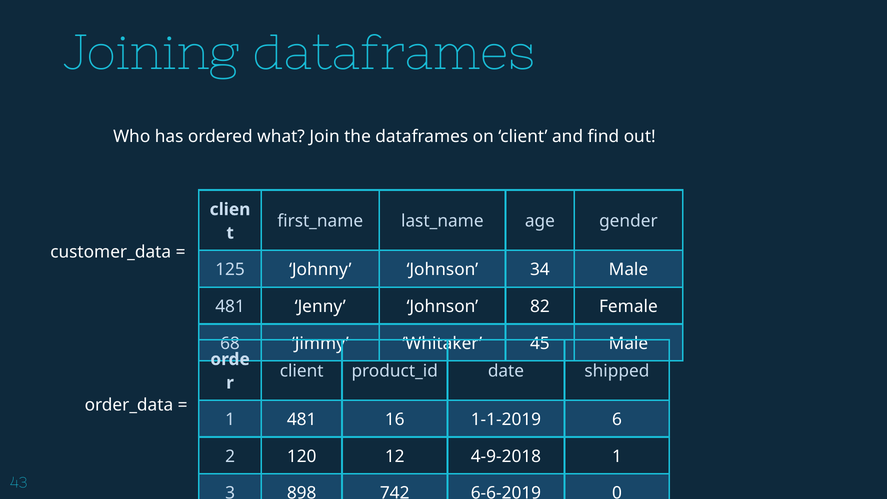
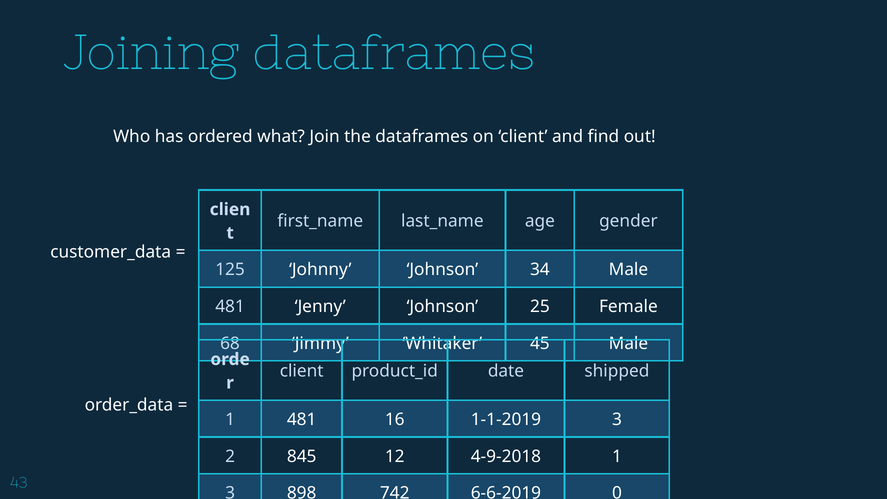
82: 82 -> 25 (540, 307)
1-1-2019 6: 6 -> 3 (617, 420)
120: 120 -> 845 (302, 456)
